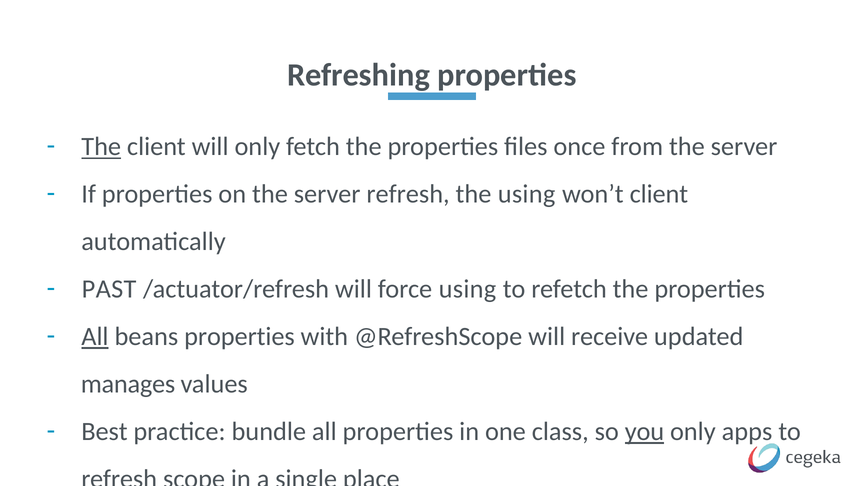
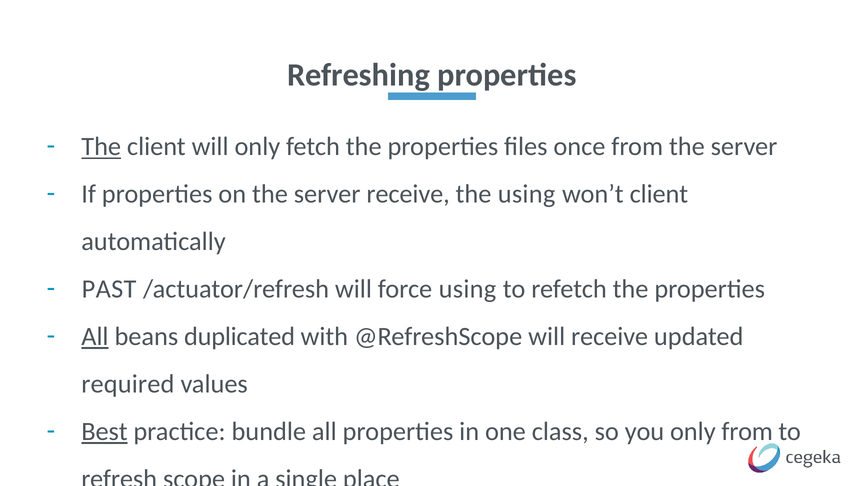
server refresh: refresh -> receive (408, 194)
beans properties: properties -> duplicated (240, 337)
manages: manages -> required (128, 384)
Best underline: none -> present (104, 432)
you underline: present -> none (644, 432)
only apps: apps -> from (747, 432)
